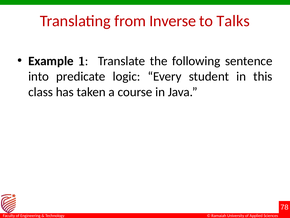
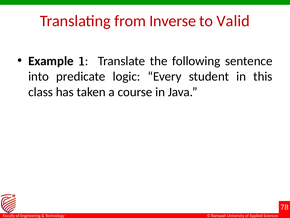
Talks: Talks -> Valid (233, 21)
